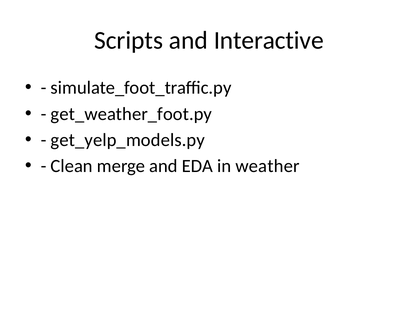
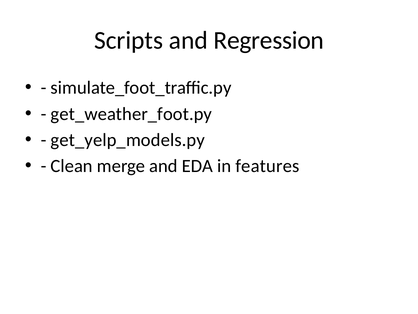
Interactive: Interactive -> Regression (269, 40)
weather: weather -> features (267, 166)
